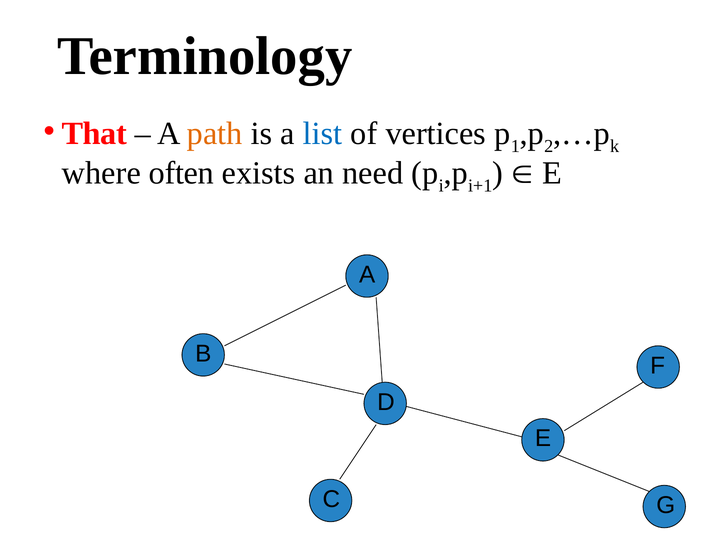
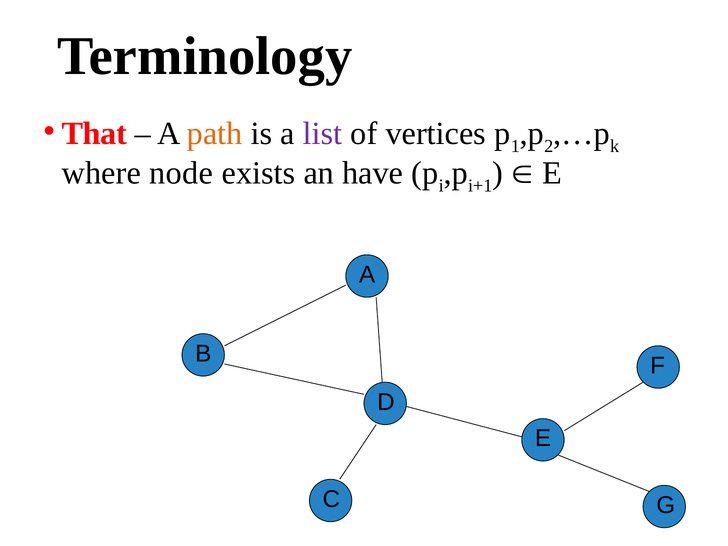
list colour: blue -> purple (323, 134)
often: often -> node (181, 173)
need: need -> have (373, 173)
